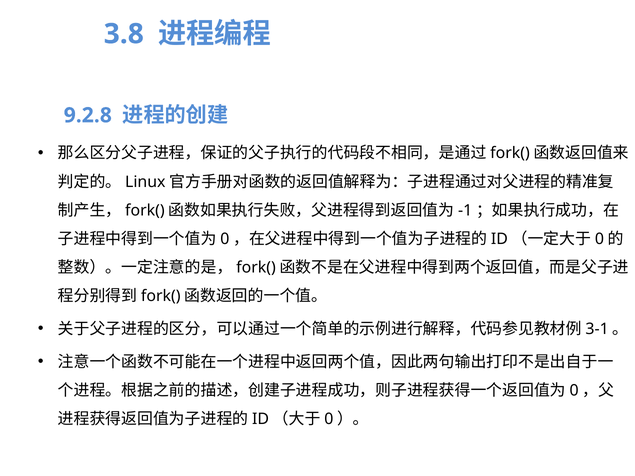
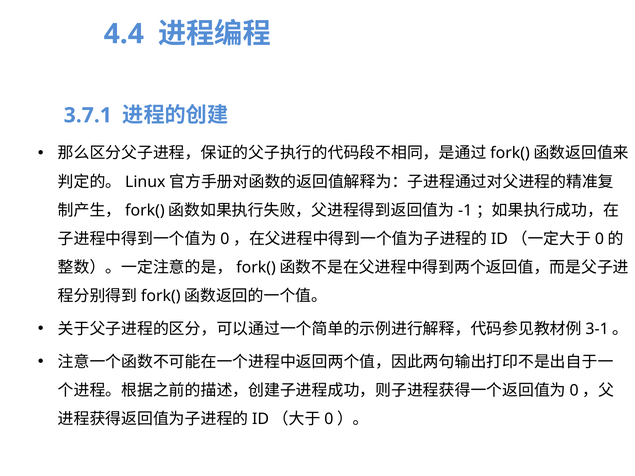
3.8: 3.8 -> 4.4 (124, 34)
9.2.8: 9.2.8 -> 3.7.1 (88, 115)
